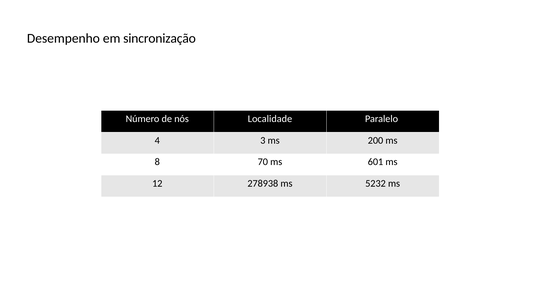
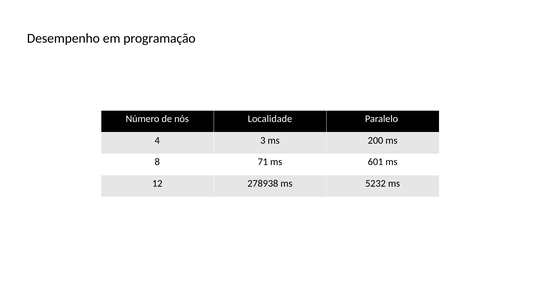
sincronização: sincronização -> programação (159, 38)
70: 70 -> 71 (263, 162)
